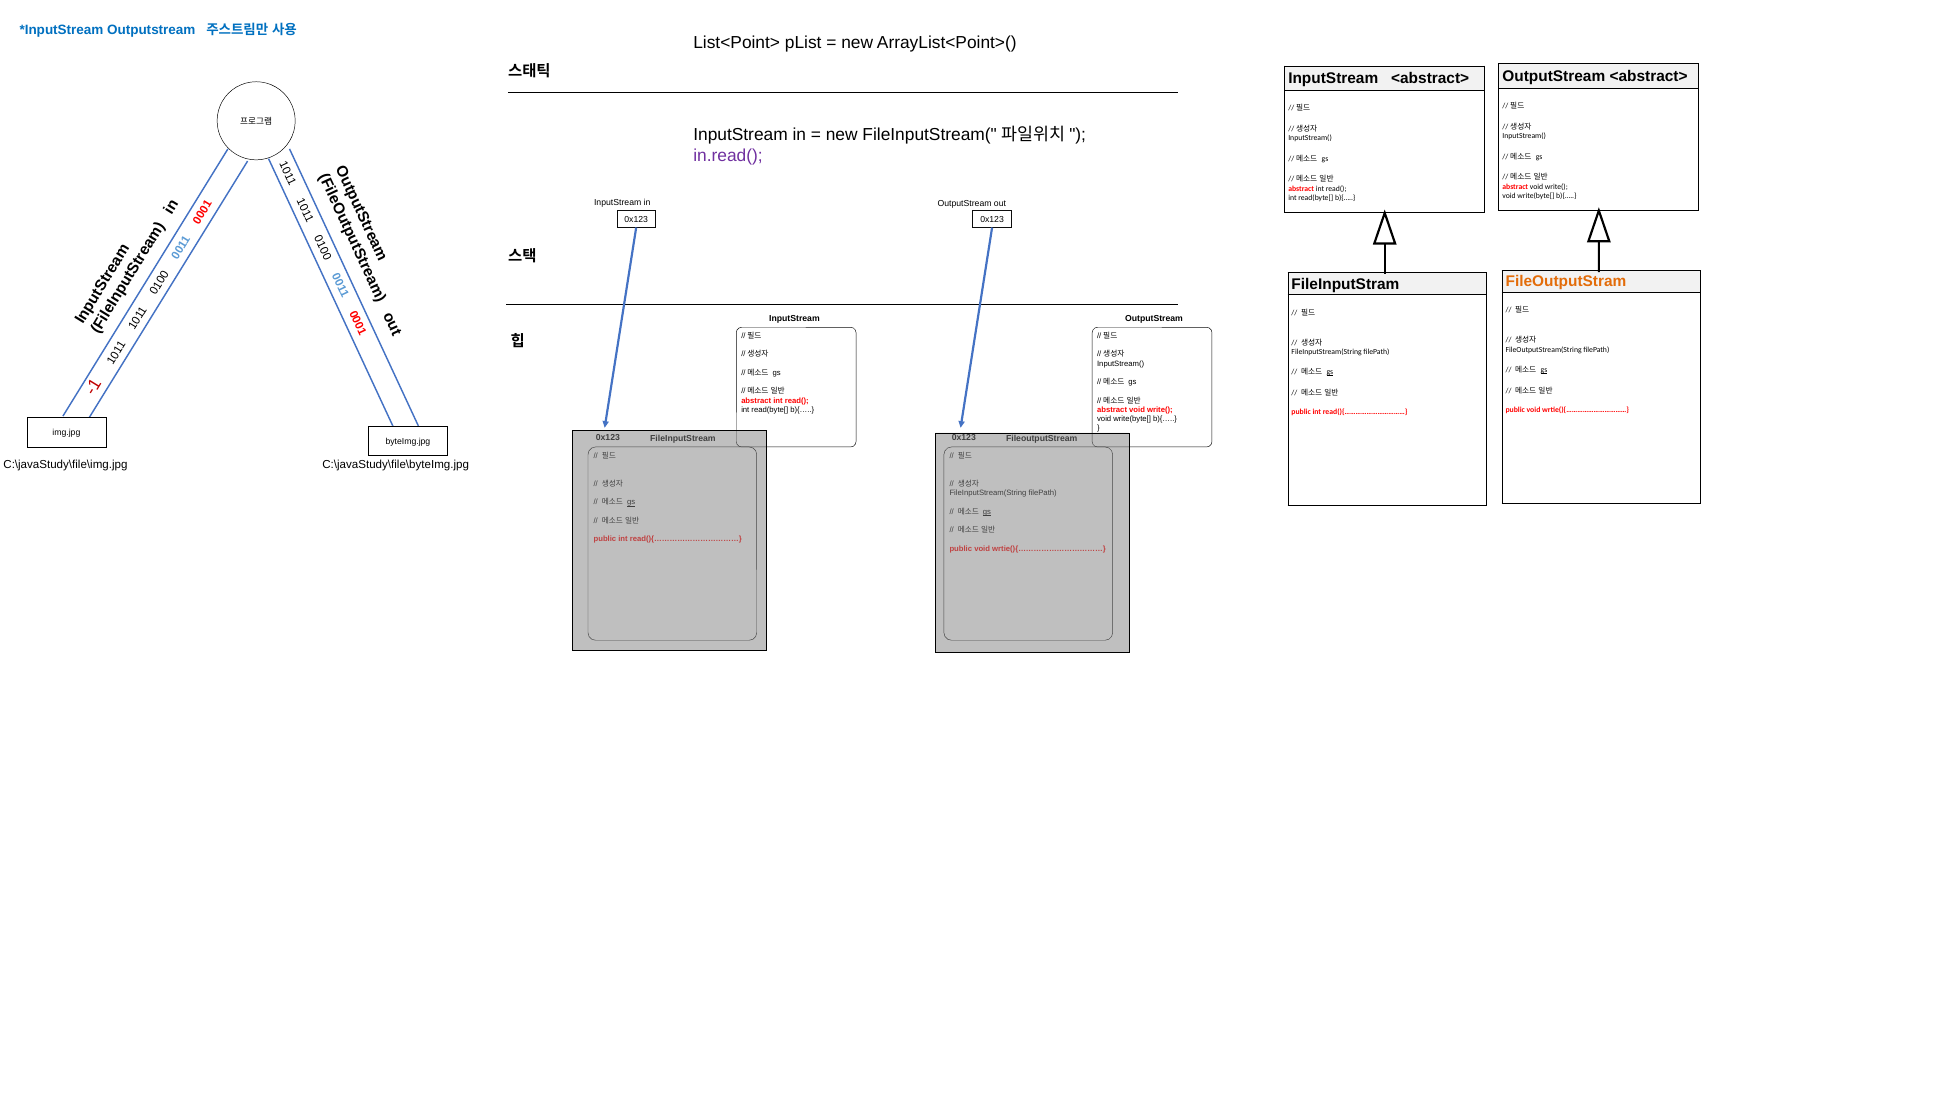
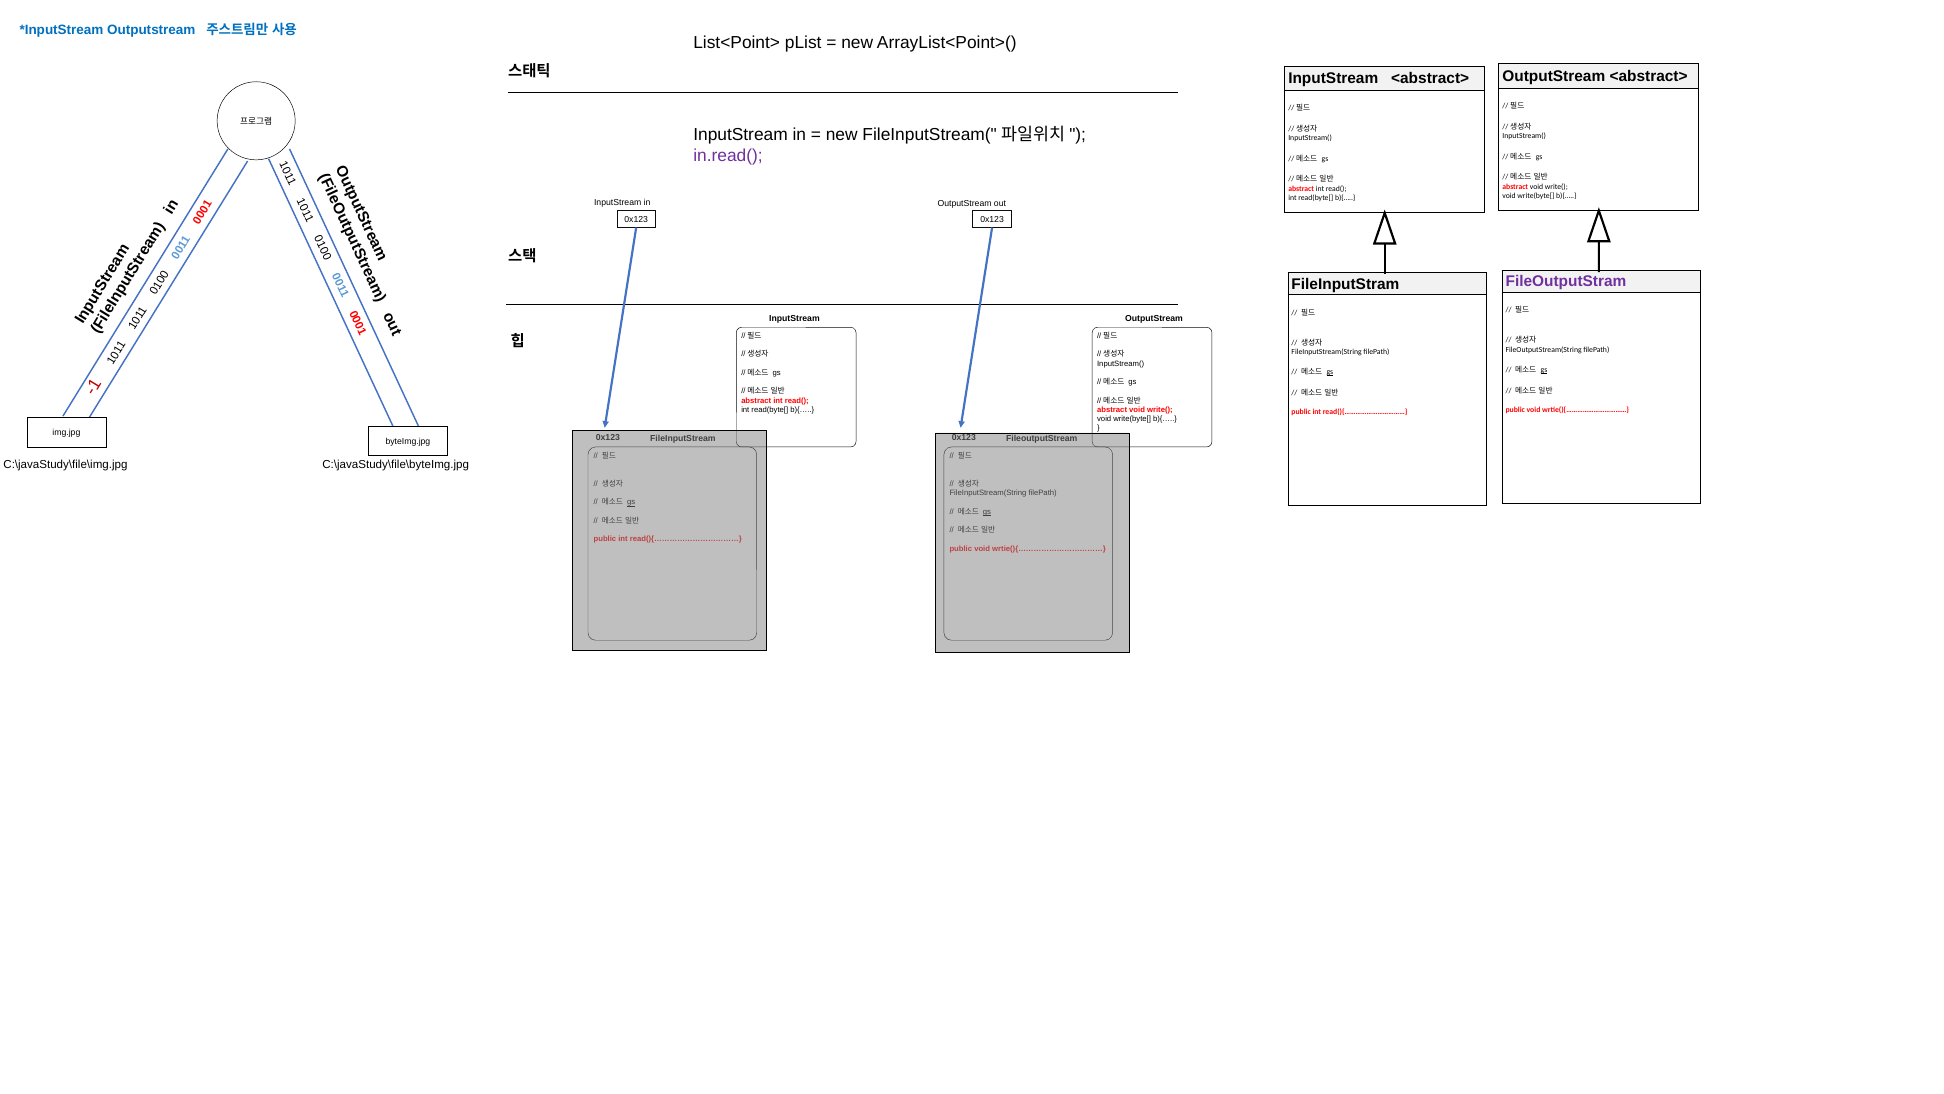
FileOutputStram colour: orange -> purple (1566, 282)
